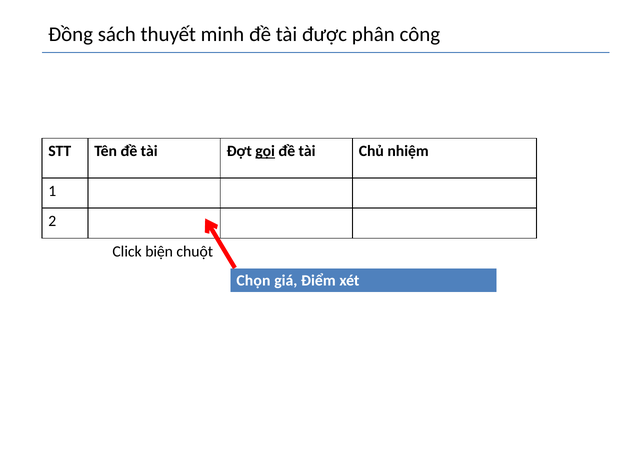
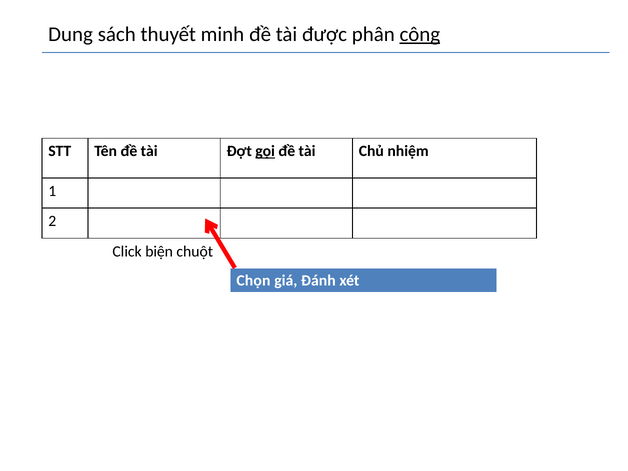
Đồng: Đồng -> Dung (71, 34)
công underline: none -> present (420, 34)
Điểm: Điểm -> Đánh (318, 281)
